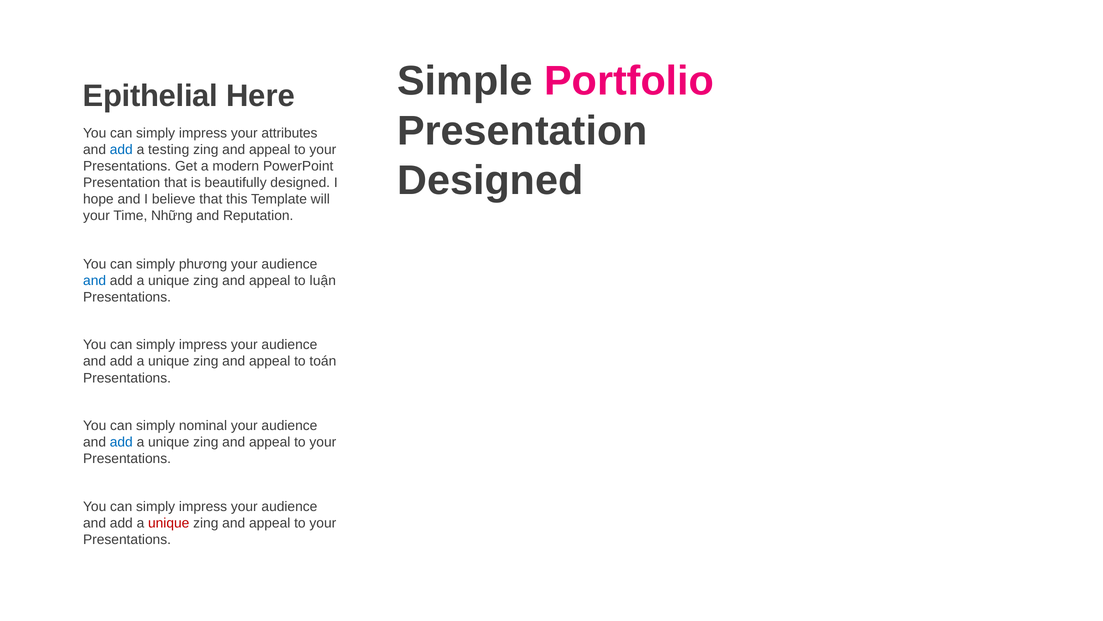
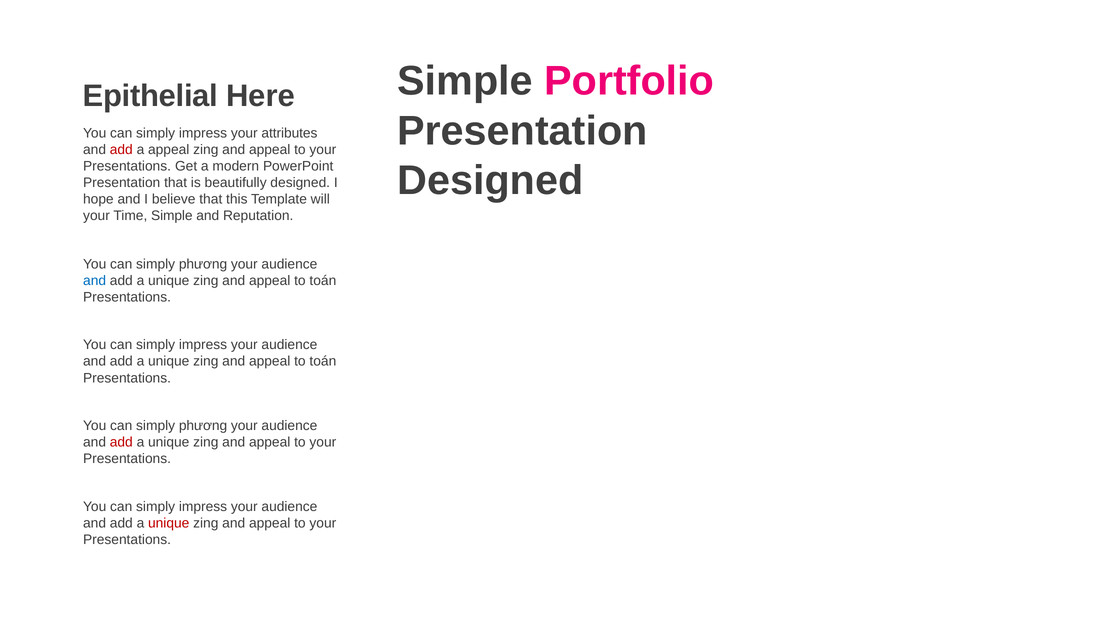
add colour: blue -> red (121, 149)
a testing: testing -> appeal (169, 149)
Time Những: Những -> Simple (172, 216)
luận: luận -> toán (323, 280)
nominal: nominal -> phương (203, 425)
add colour: blue -> red (121, 442)
